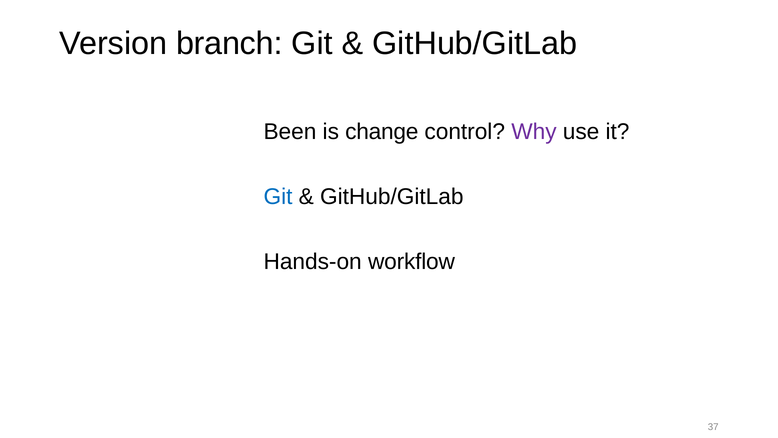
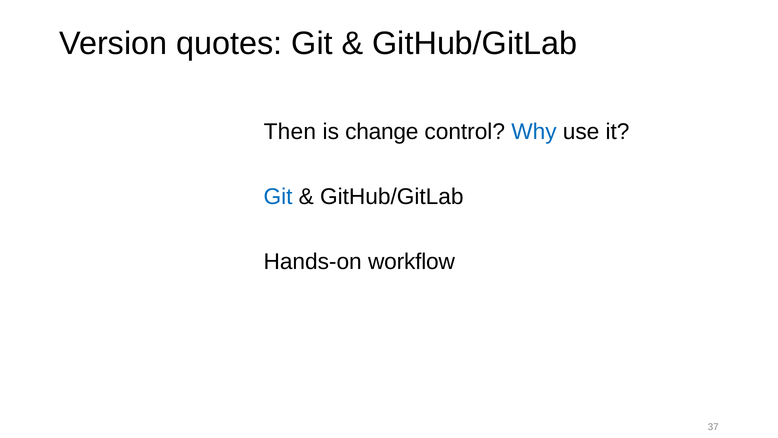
branch: branch -> quotes (229, 44)
Been: Been -> Then (290, 131)
Why colour: purple -> blue (534, 131)
